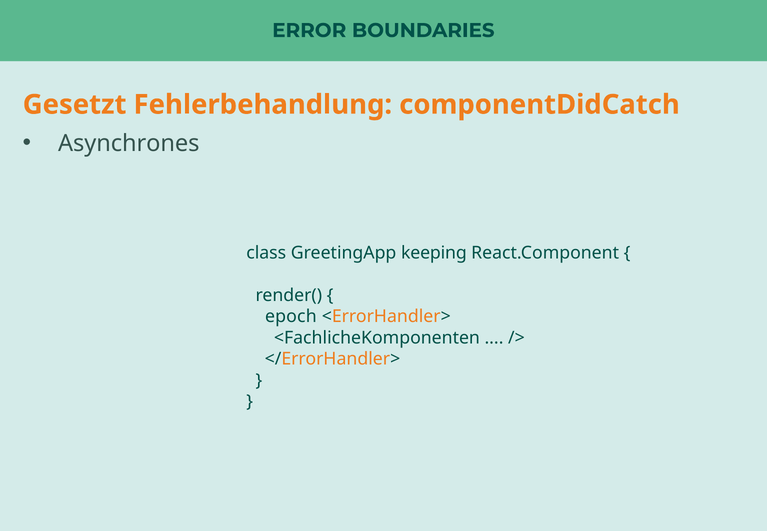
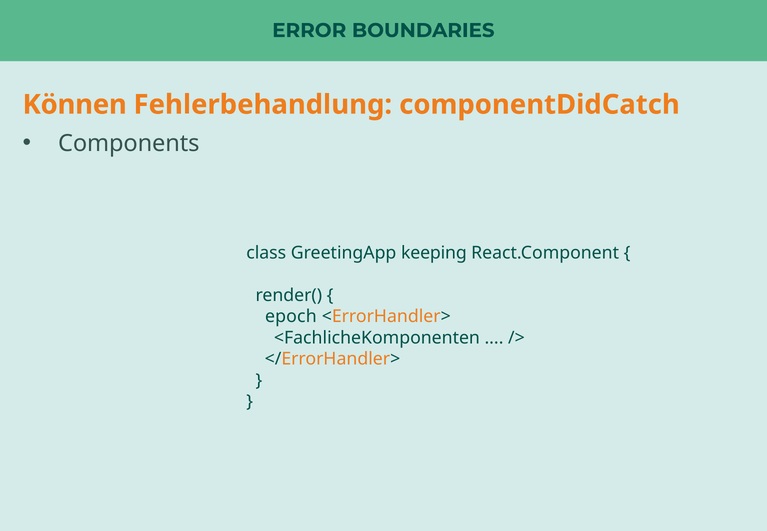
Gesetzt: Gesetzt -> Können (75, 105)
Asynchrones: Asynchrones -> Components (129, 144)
